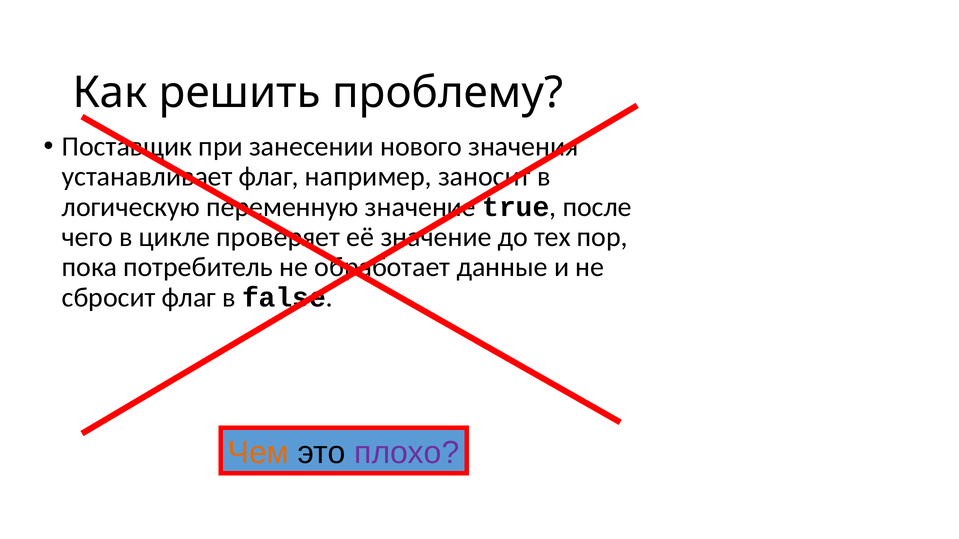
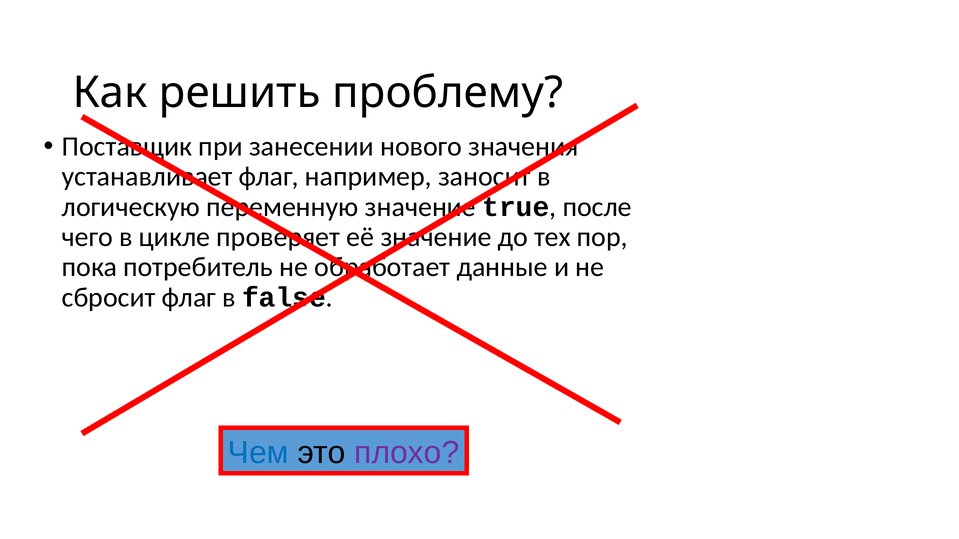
Чем colour: orange -> blue (258, 453)
